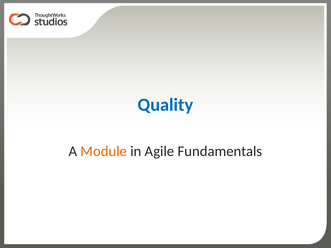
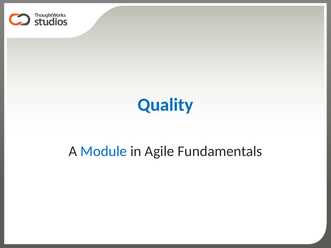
Module colour: orange -> blue (104, 152)
